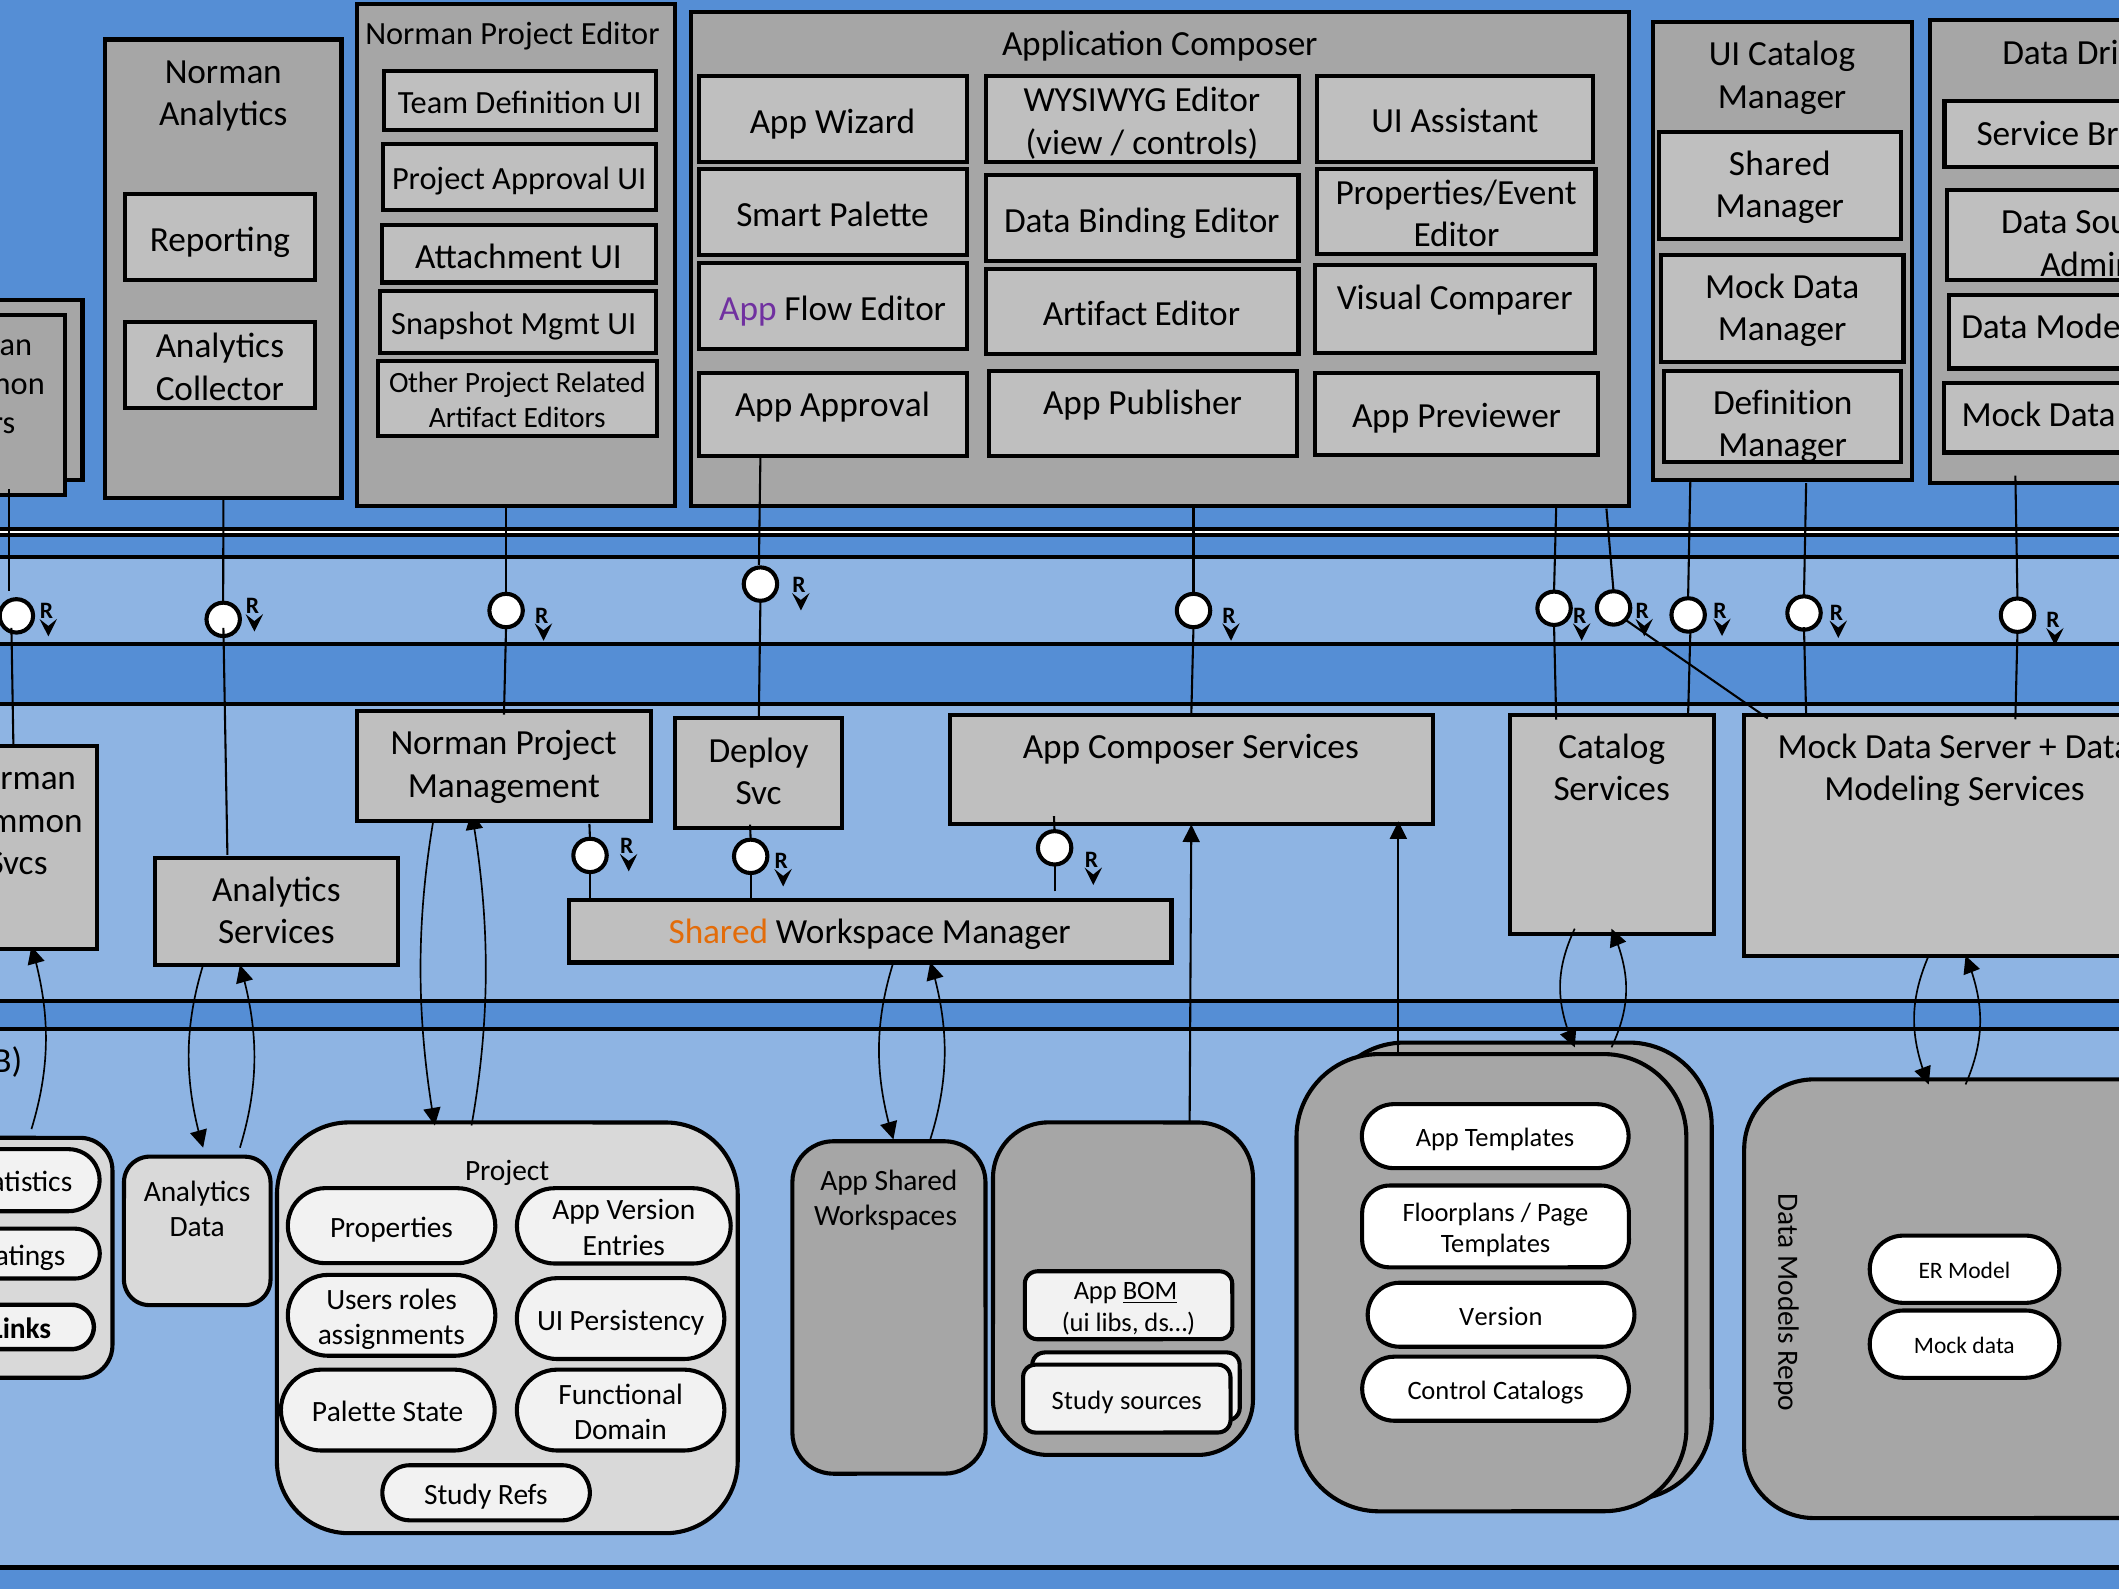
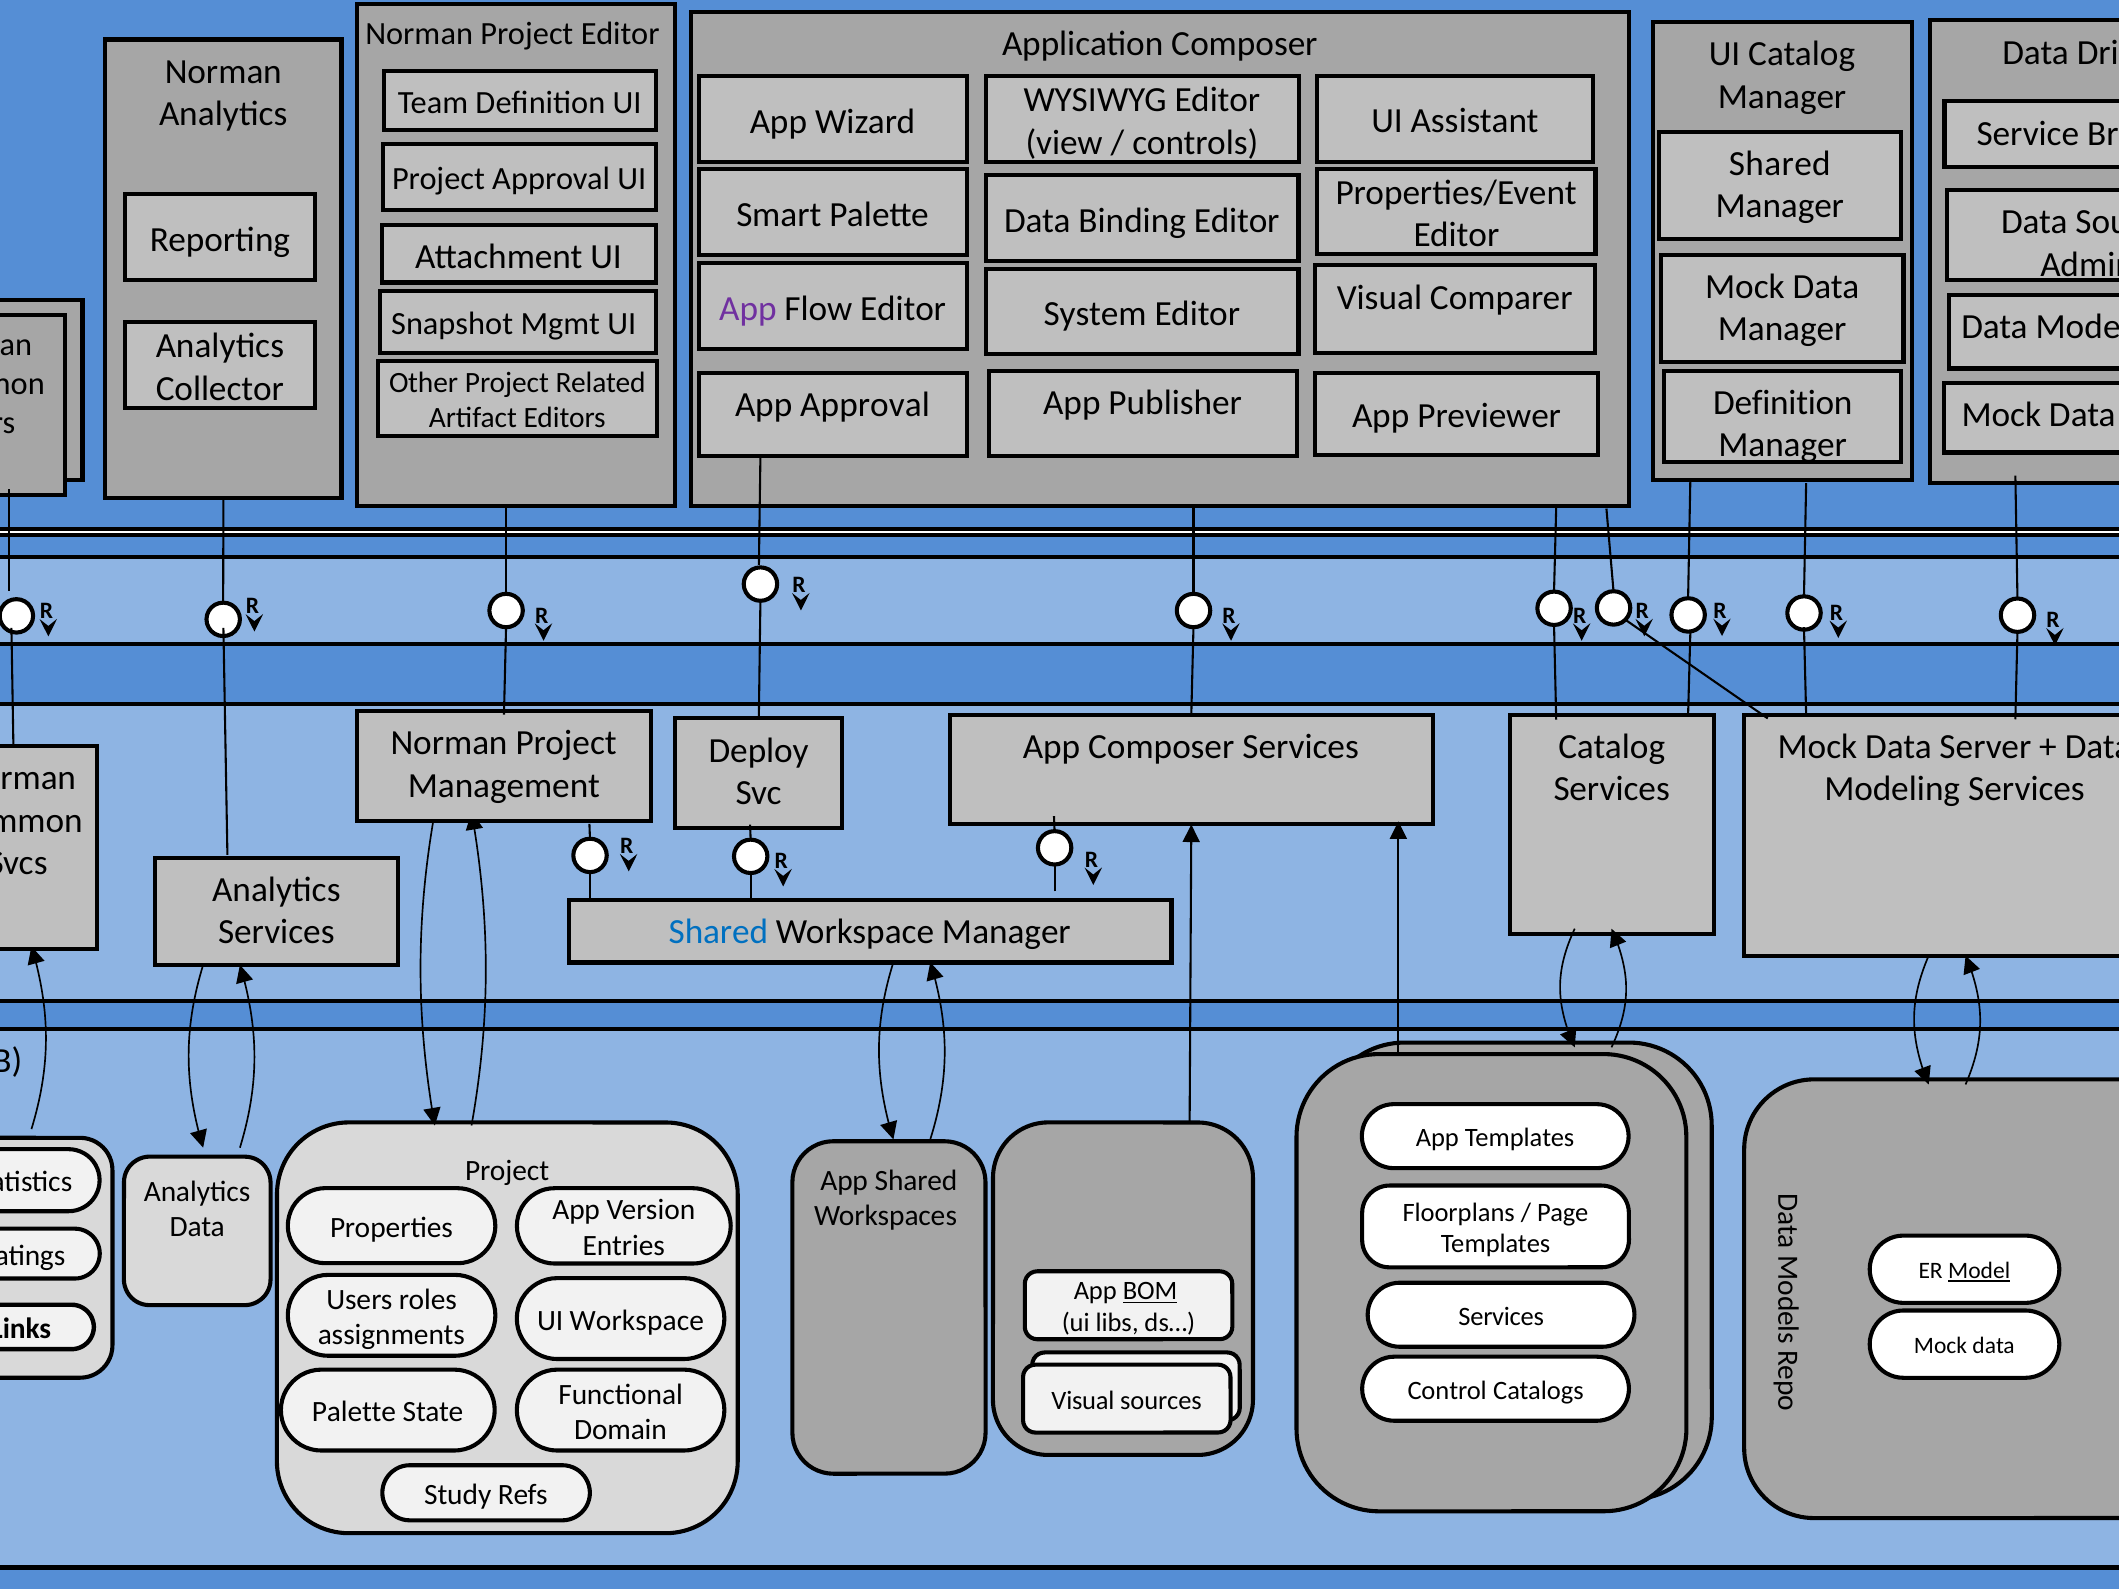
Artifact: Artifact -> System (1095, 314)
Shared colour: orange -> blue (718, 932)
Model underline: none -> present (1979, 1271)
Version: Version -> Services (1501, 1317)
UI Persistency: Persistency -> Workspace (637, 1321)
Study: Study -> Visual (1083, 1401)
